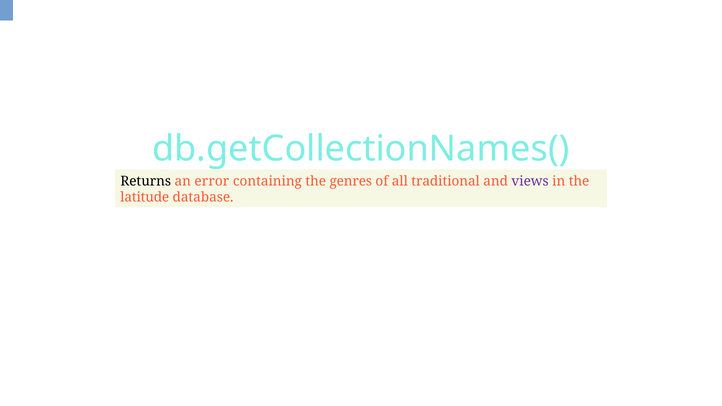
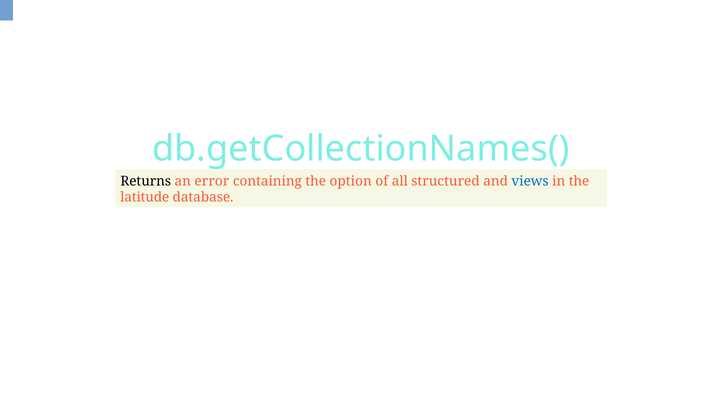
genres: genres -> option (351, 181)
traditional: traditional -> structured (446, 181)
views colour: purple -> blue (530, 181)
